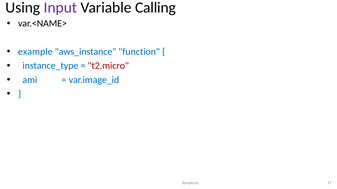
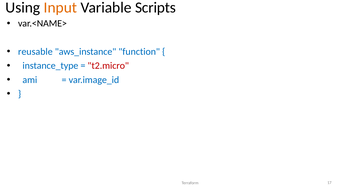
Input colour: purple -> orange (60, 8)
Calling: Calling -> Scripts (155, 8)
example: example -> reusable (35, 52)
